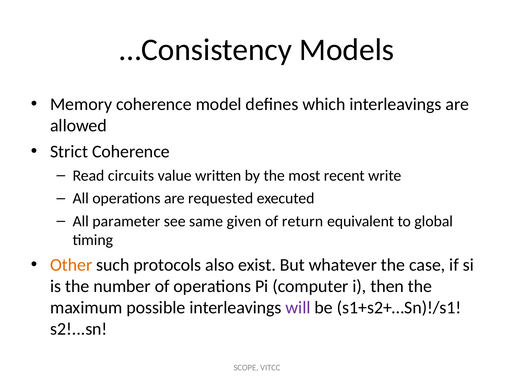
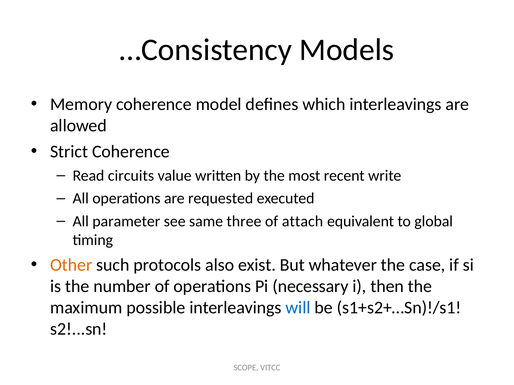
given: given -> three (244, 222)
return: return -> attach (303, 222)
computer: computer -> necessary (310, 287)
will colour: purple -> blue (298, 308)
